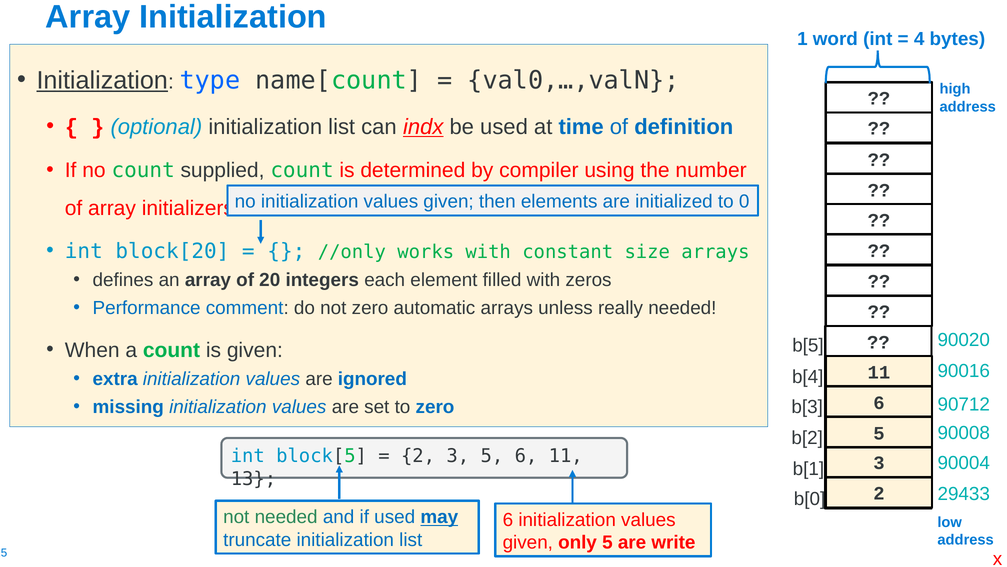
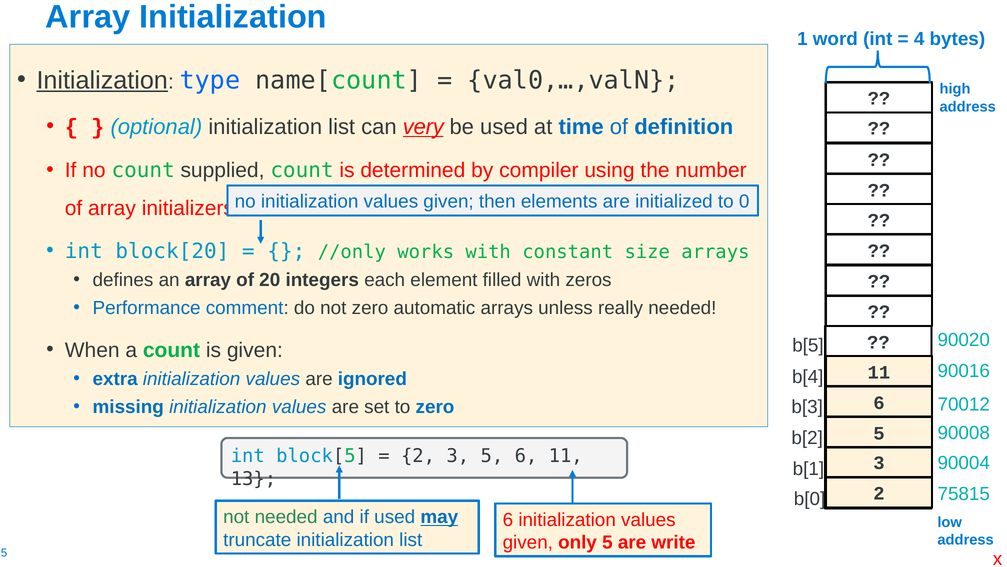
indx: indx -> very (423, 127)
90712: 90712 -> 70012 (964, 404)
29433: 29433 -> 75815 (964, 494)
